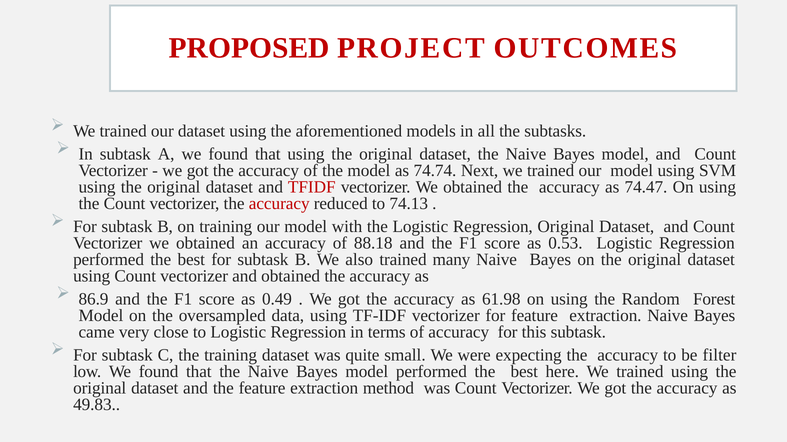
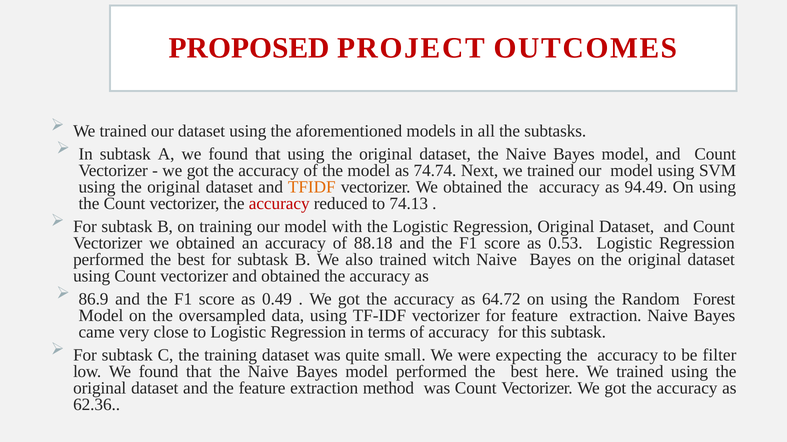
TFIDF colour: red -> orange (312, 187)
74.47: 74.47 -> 94.49 (646, 187)
many: many -> witch (451, 260)
61.98: 61.98 -> 64.72 (501, 300)
49.83: 49.83 -> 62.36 (97, 405)
